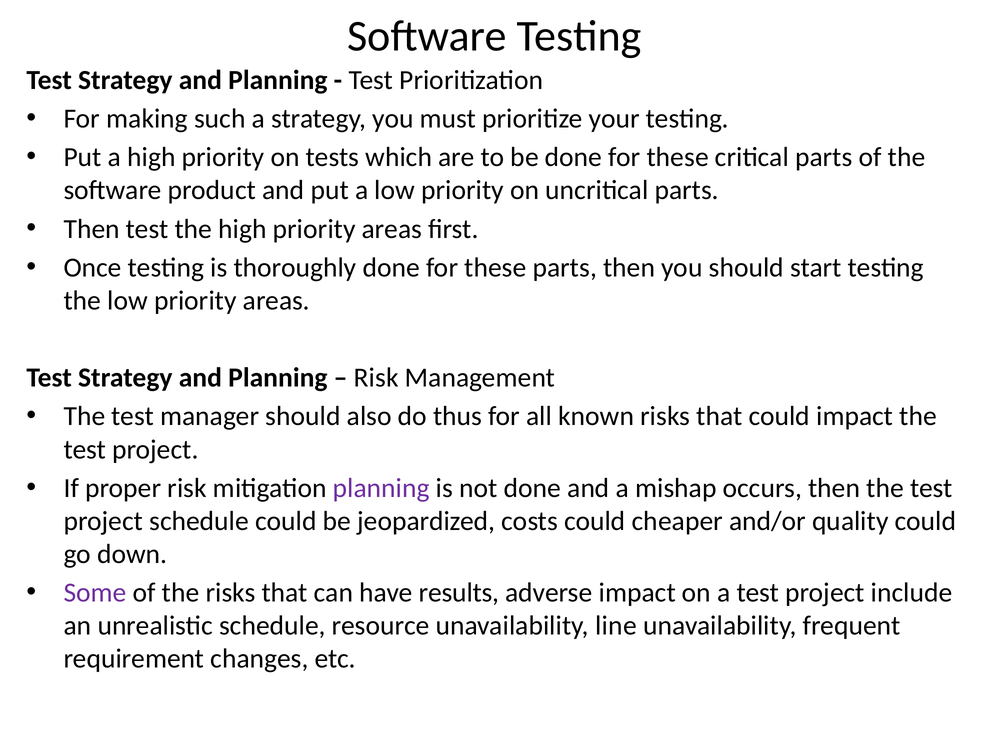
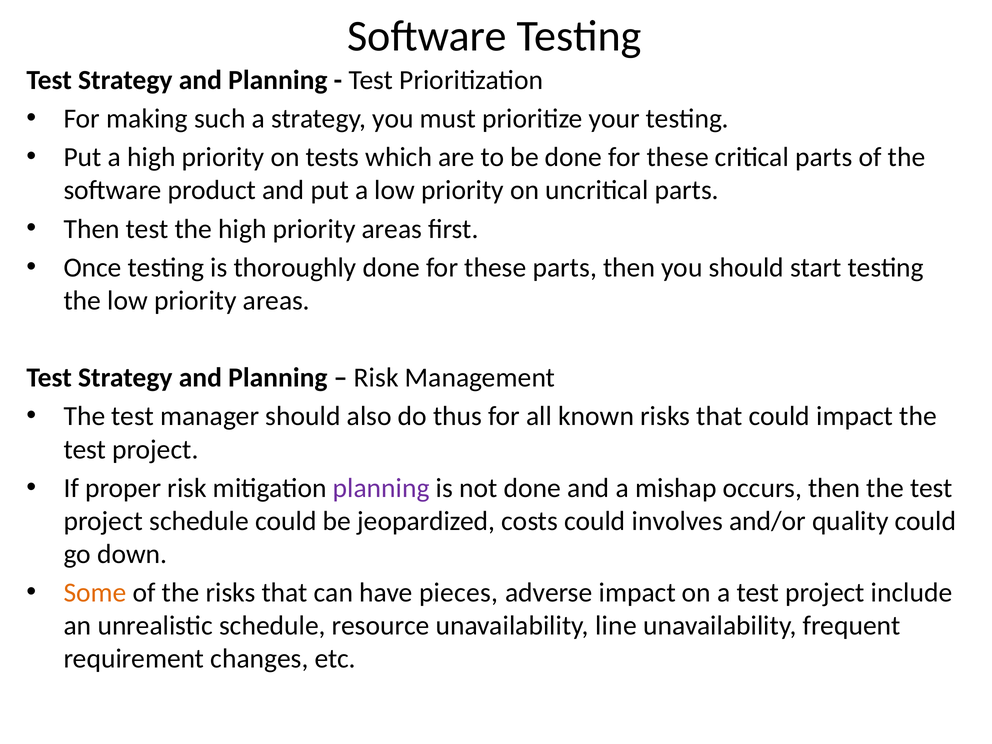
cheaper: cheaper -> involves (677, 521)
Some colour: purple -> orange (95, 593)
results: results -> pieces (459, 593)
